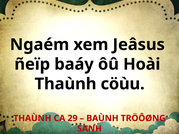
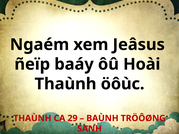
cöùu: cöùu -> öôùc (123, 84)
